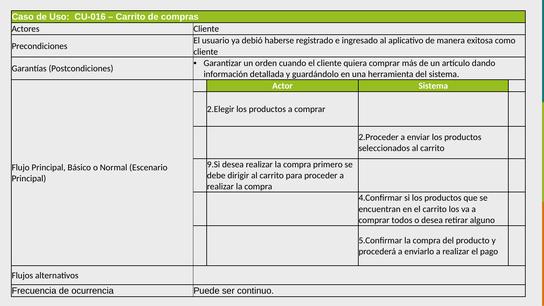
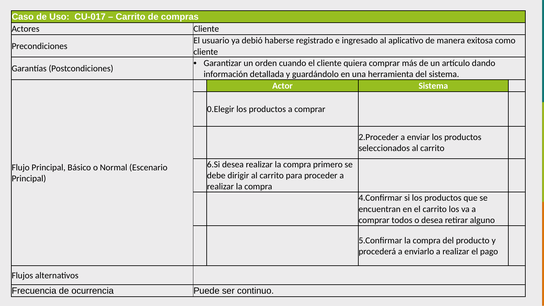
CU-016: CU-016 -> CU-017 (90, 17)
2.Elegir: 2.Elegir -> 0.Elegir (221, 109)
9.Si: 9.Si -> 6.Si (214, 165)
